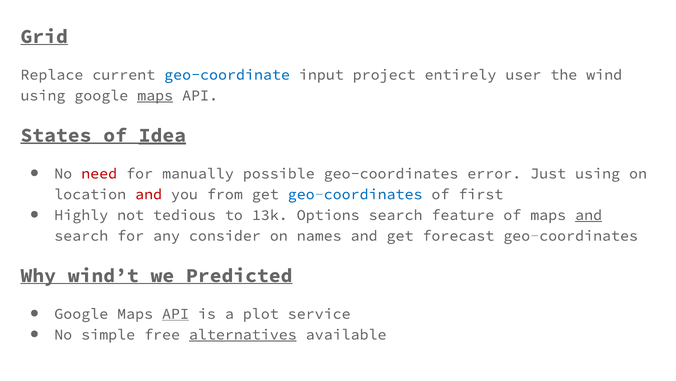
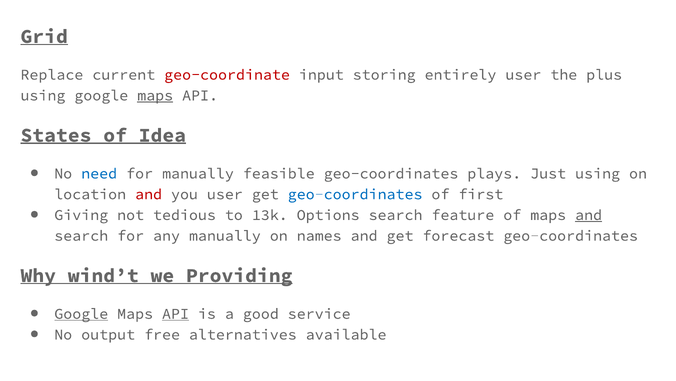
geo-coordinate colour: blue -> red (227, 75)
project: project -> storing (384, 75)
wind: wind -> plus (604, 75)
Idea underline: present -> none (162, 135)
need colour: red -> blue (99, 173)
possible: possible -> feasible (279, 173)
error: error -> plays (494, 173)
you from: from -> user (225, 194)
Highly: Highly -> Giving (81, 215)
any consider: consider -> manually (225, 235)
Predicted: Predicted -> Providing (239, 275)
Google underline: none -> present (81, 313)
plot: plot -> good (261, 313)
simple: simple -> output (108, 334)
alternatives underline: present -> none (243, 334)
